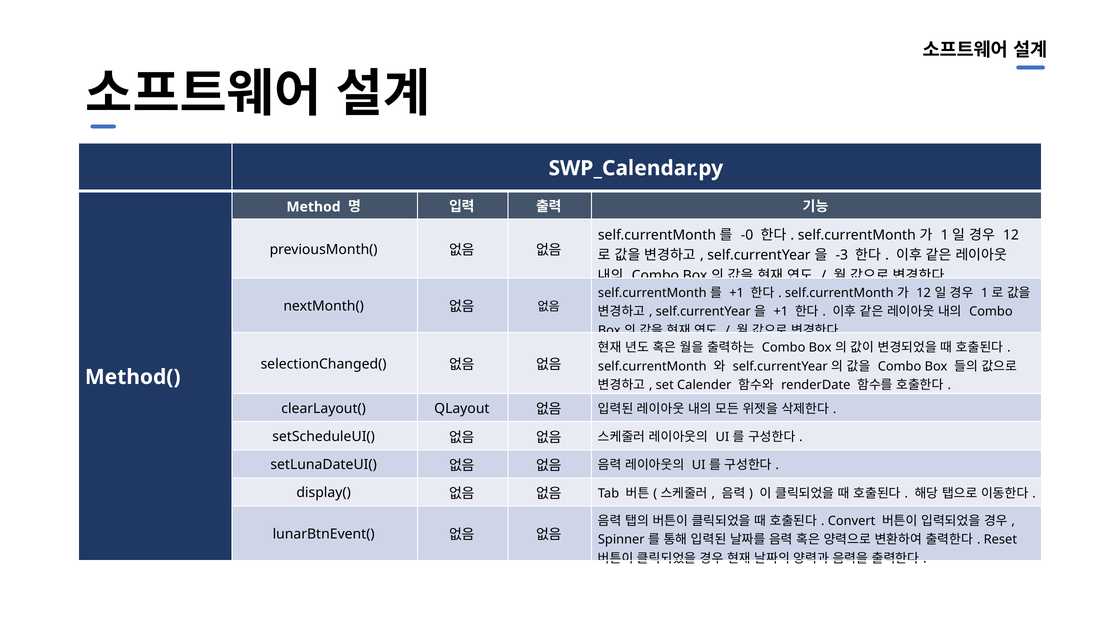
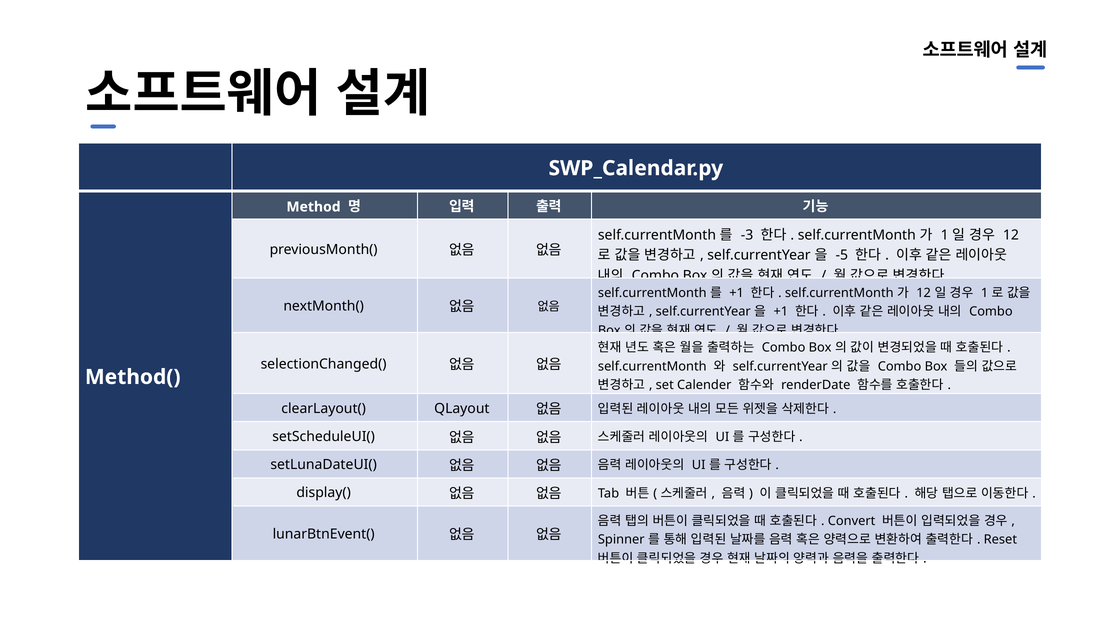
-0: -0 -> -3 (747, 235)
-3: -3 -> -5 (842, 255)
